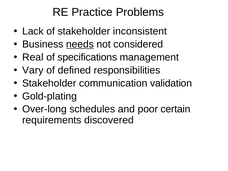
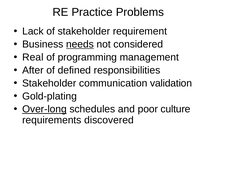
inconsistent: inconsistent -> requirement (140, 31)
specifications: specifications -> programming (87, 57)
Vary: Vary -> After (33, 70)
Over-long underline: none -> present (44, 109)
certain: certain -> culture (176, 109)
